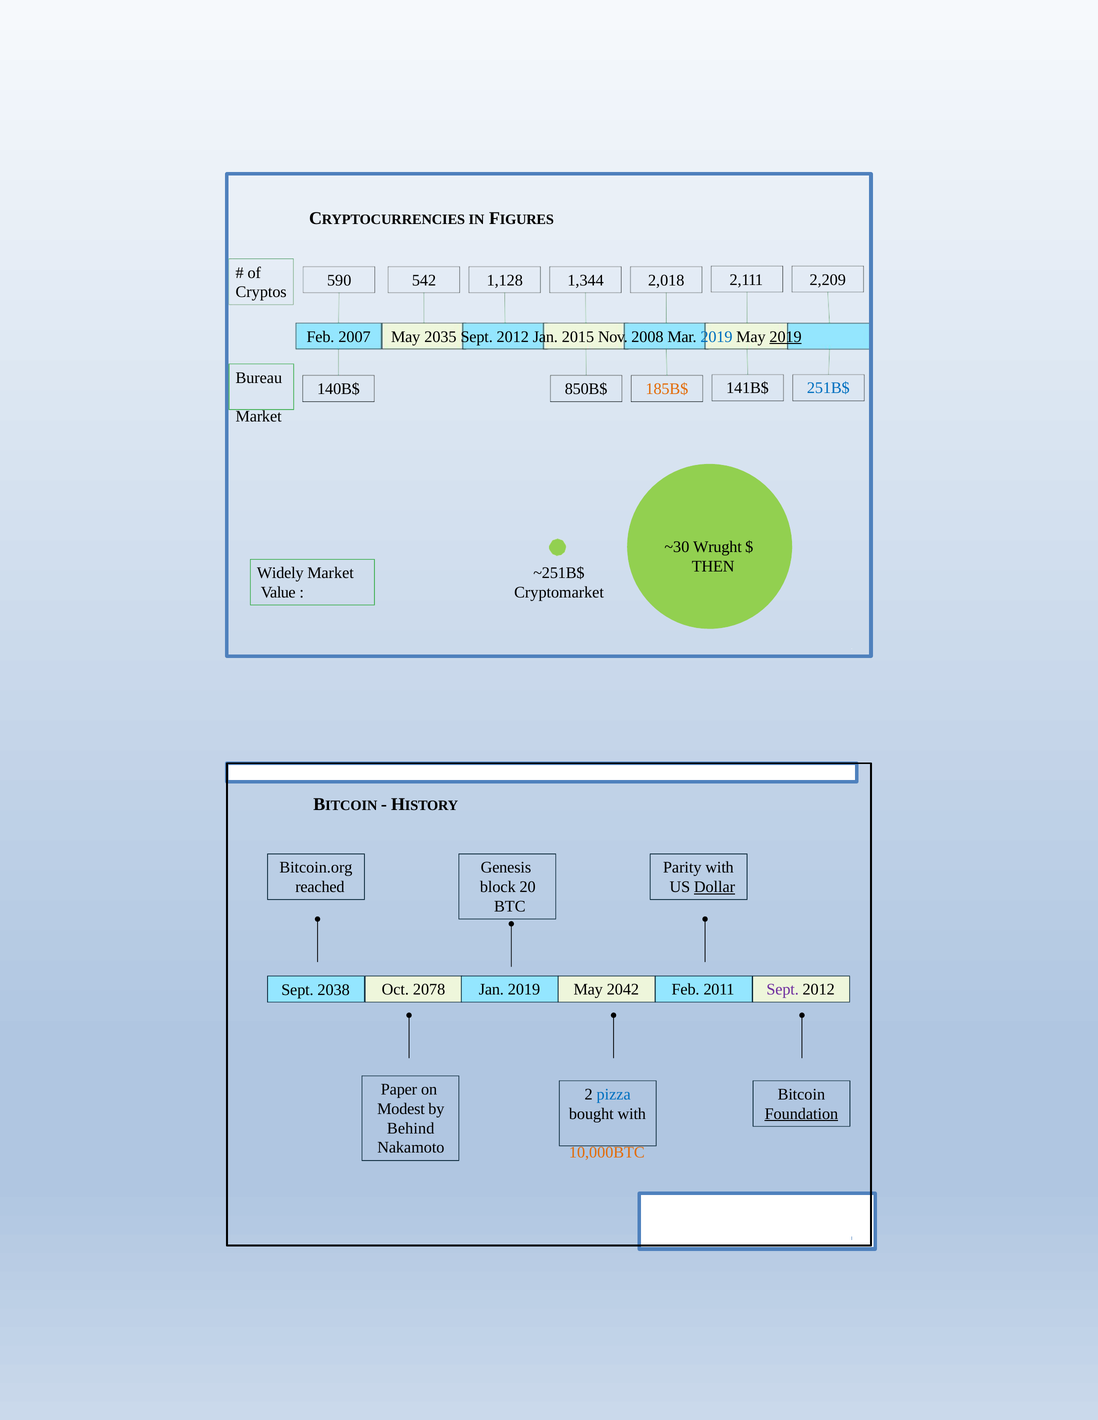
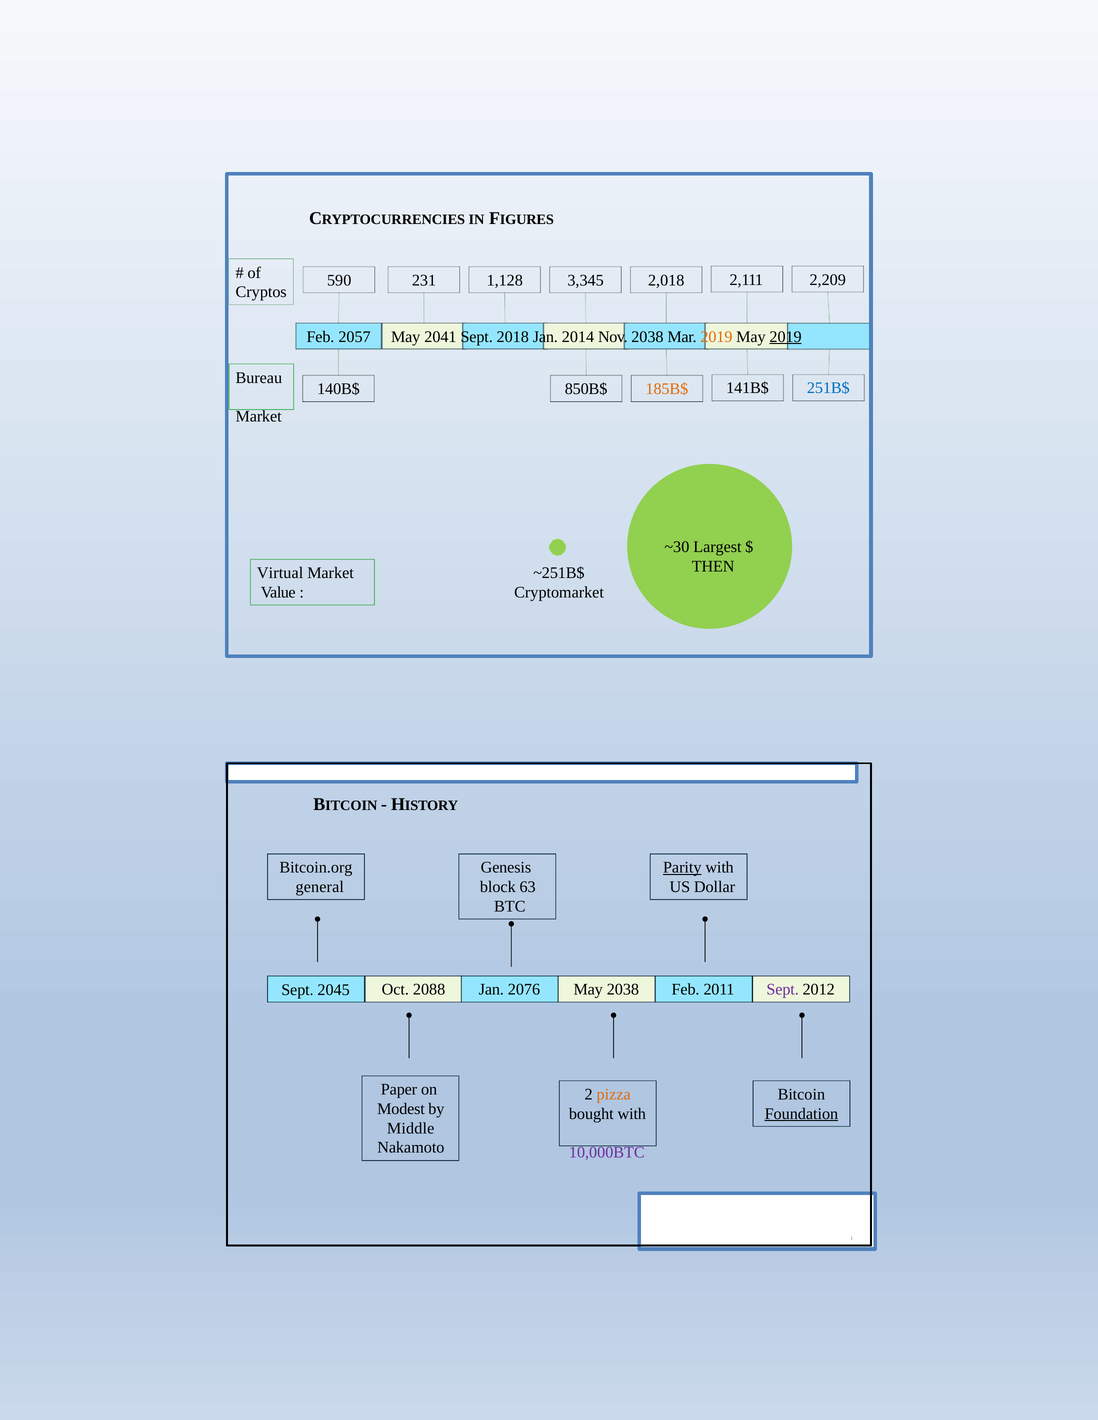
542: 542 -> 231 (424, 281)
1,344: 1,344 -> 3,345 (586, 281)
2007: 2007 -> 2057 (355, 337)
2035: 2035 -> 2041 (440, 337)
2012: 2012 -> 2018 (513, 337)
2015: 2015 -> 2014 (578, 337)
Nov 2008: 2008 -> 2038 (647, 337)
2019 colour: blue -> orange (716, 337)
Wrught: Wrught -> Largest (717, 547)
Widely: Widely -> Virtual (280, 573)
Parity underline: none -> present (682, 868)
reached: reached -> general (320, 888)
20: 20 -> 63 (528, 888)
Dollar underline: present -> none (714, 888)
2038: 2038 -> 2045 (334, 990)
2078: 2078 -> 2088 (429, 990)
Jan 2019: 2019 -> 2076 (524, 990)
May 2042: 2042 -> 2038 (623, 990)
pizza colour: blue -> orange (614, 1095)
Behind: Behind -> Middle (411, 1129)
10,000BTC colour: orange -> purple (607, 1153)
